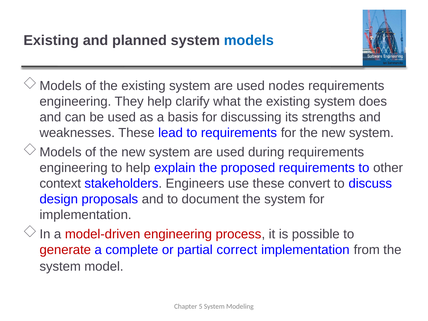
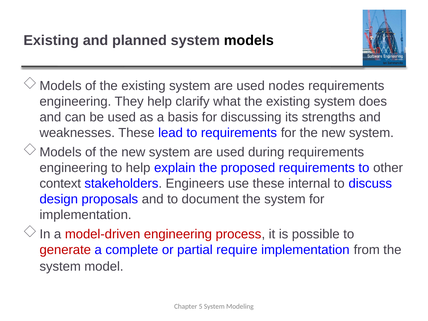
models colour: blue -> black (249, 41)
convert: convert -> internal (309, 183)
correct: correct -> require (237, 250)
